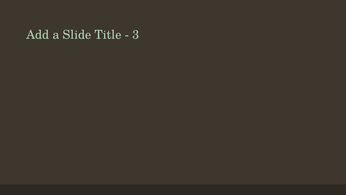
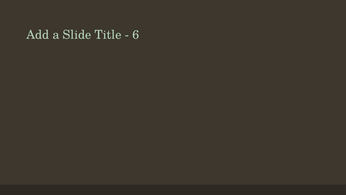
3: 3 -> 6 (136, 35)
